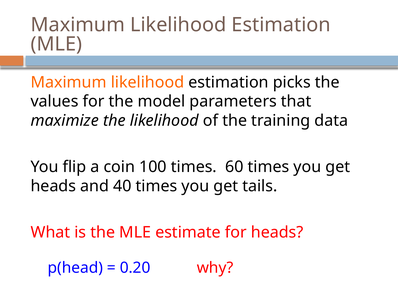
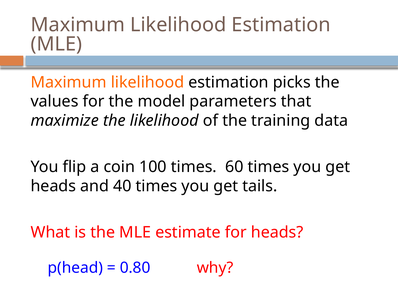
0.20: 0.20 -> 0.80 (135, 268)
